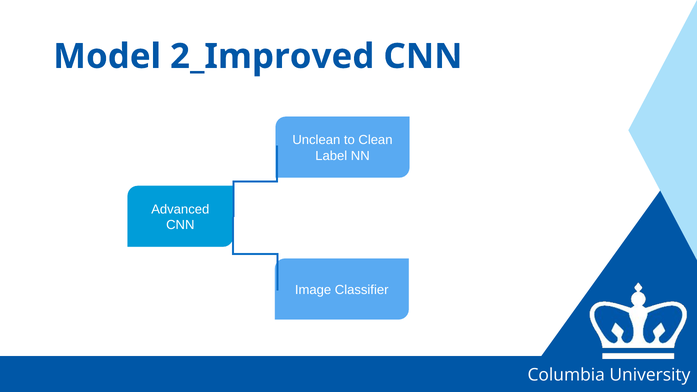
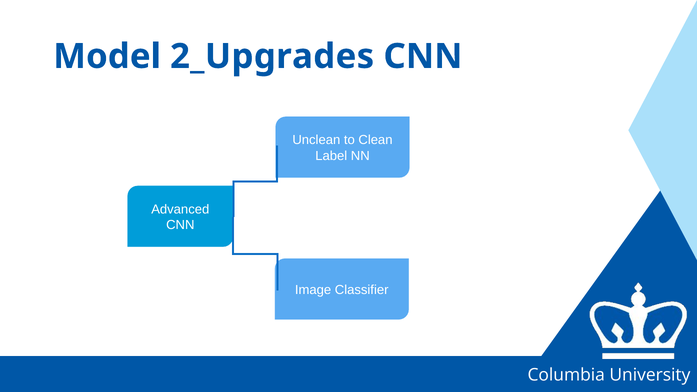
2_Improved: 2_Improved -> 2_Upgrades (272, 56)
